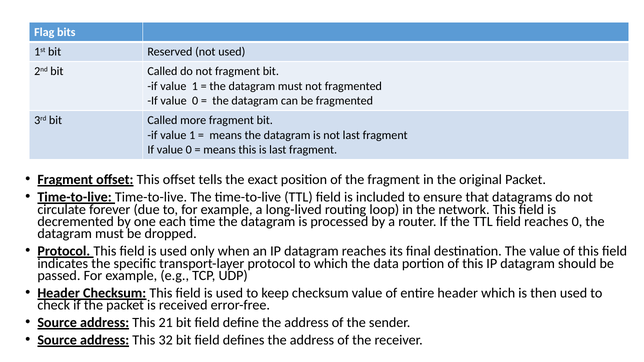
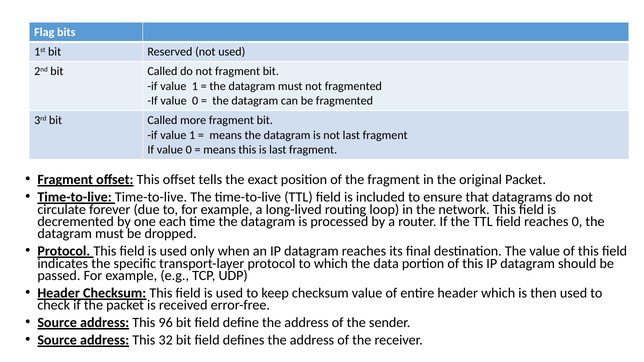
21: 21 -> 96 (166, 323)
